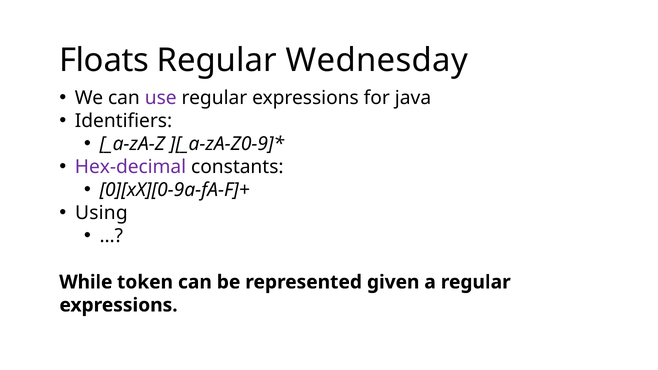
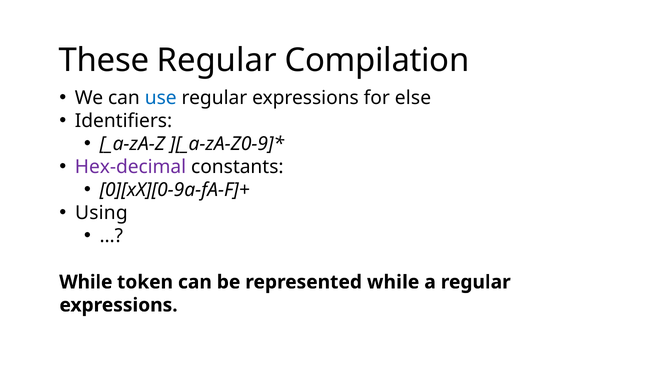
Floats: Floats -> These (104, 61)
Wednesday: Wednesday -> Compilation (377, 61)
use colour: purple -> blue (161, 98)
java: java -> else (413, 98)
represented given: given -> while (393, 282)
